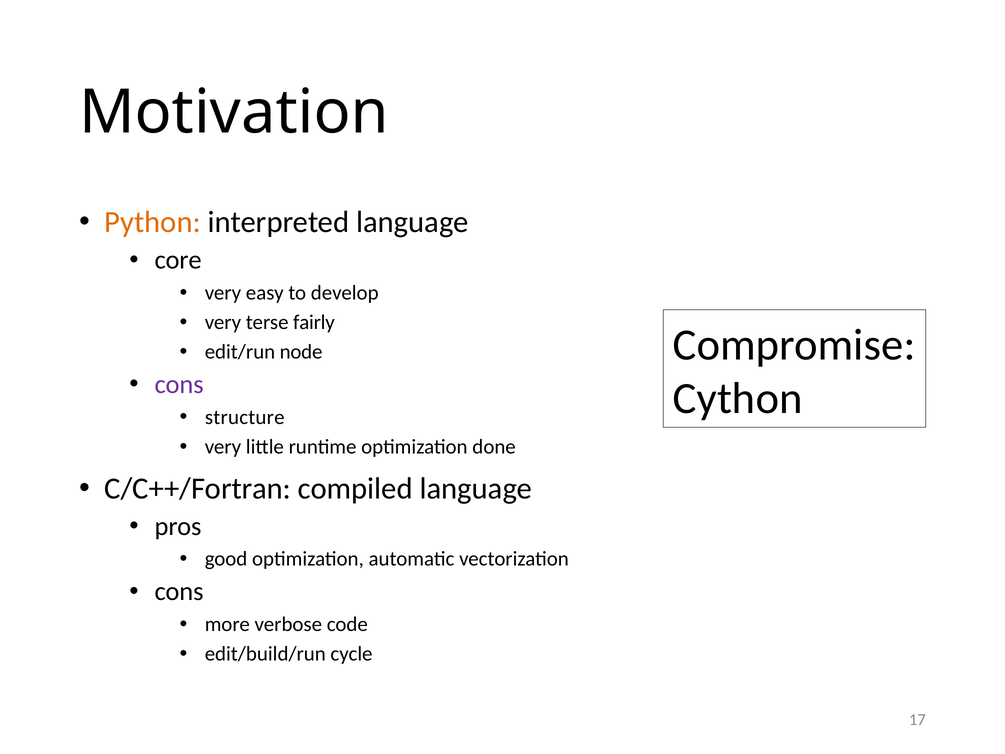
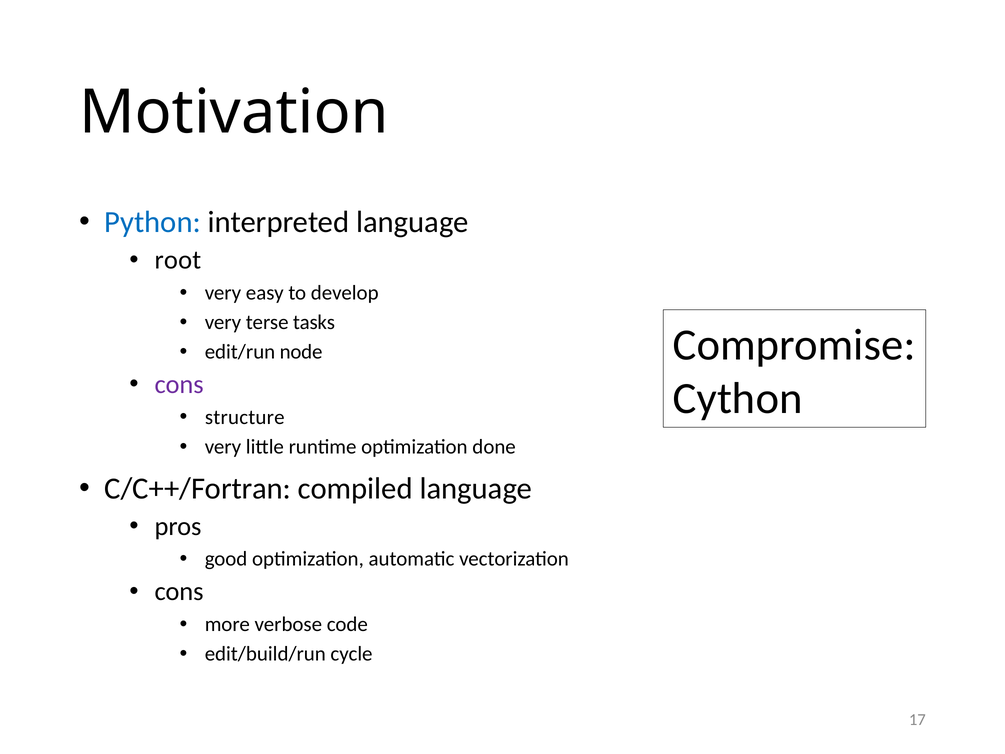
Python colour: orange -> blue (153, 222)
core: core -> root (178, 260)
fairly: fairly -> tasks (314, 322)
